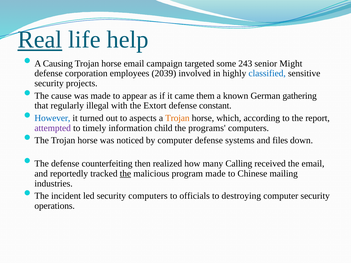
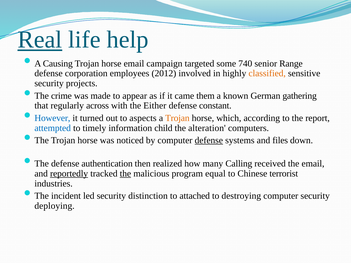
243: 243 -> 740 (245, 64)
Might: Might -> Range (291, 64)
2039: 2039 -> 2012 (164, 74)
classified colour: blue -> orange (267, 74)
cause: cause -> crime (61, 96)
illegal: illegal -> across (98, 106)
Extort: Extort -> Either (155, 106)
attempted colour: purple -> blue (53, 128)
programs: programs -> alteration (207, 128)
defense underline: none -> present (209, 140)
counterfeiting: counterfeiting -> authentication (107, 164)
reportedly underline: none -> present (69, 174)
program made: made -> equal (215, 174)
mailing: mailing -> terrorist (284, 174)
security computers: computers -> distinction (148, 196)
officials: officials -> attached (195, 196)
operations: operations -> deploying (55, 206)
